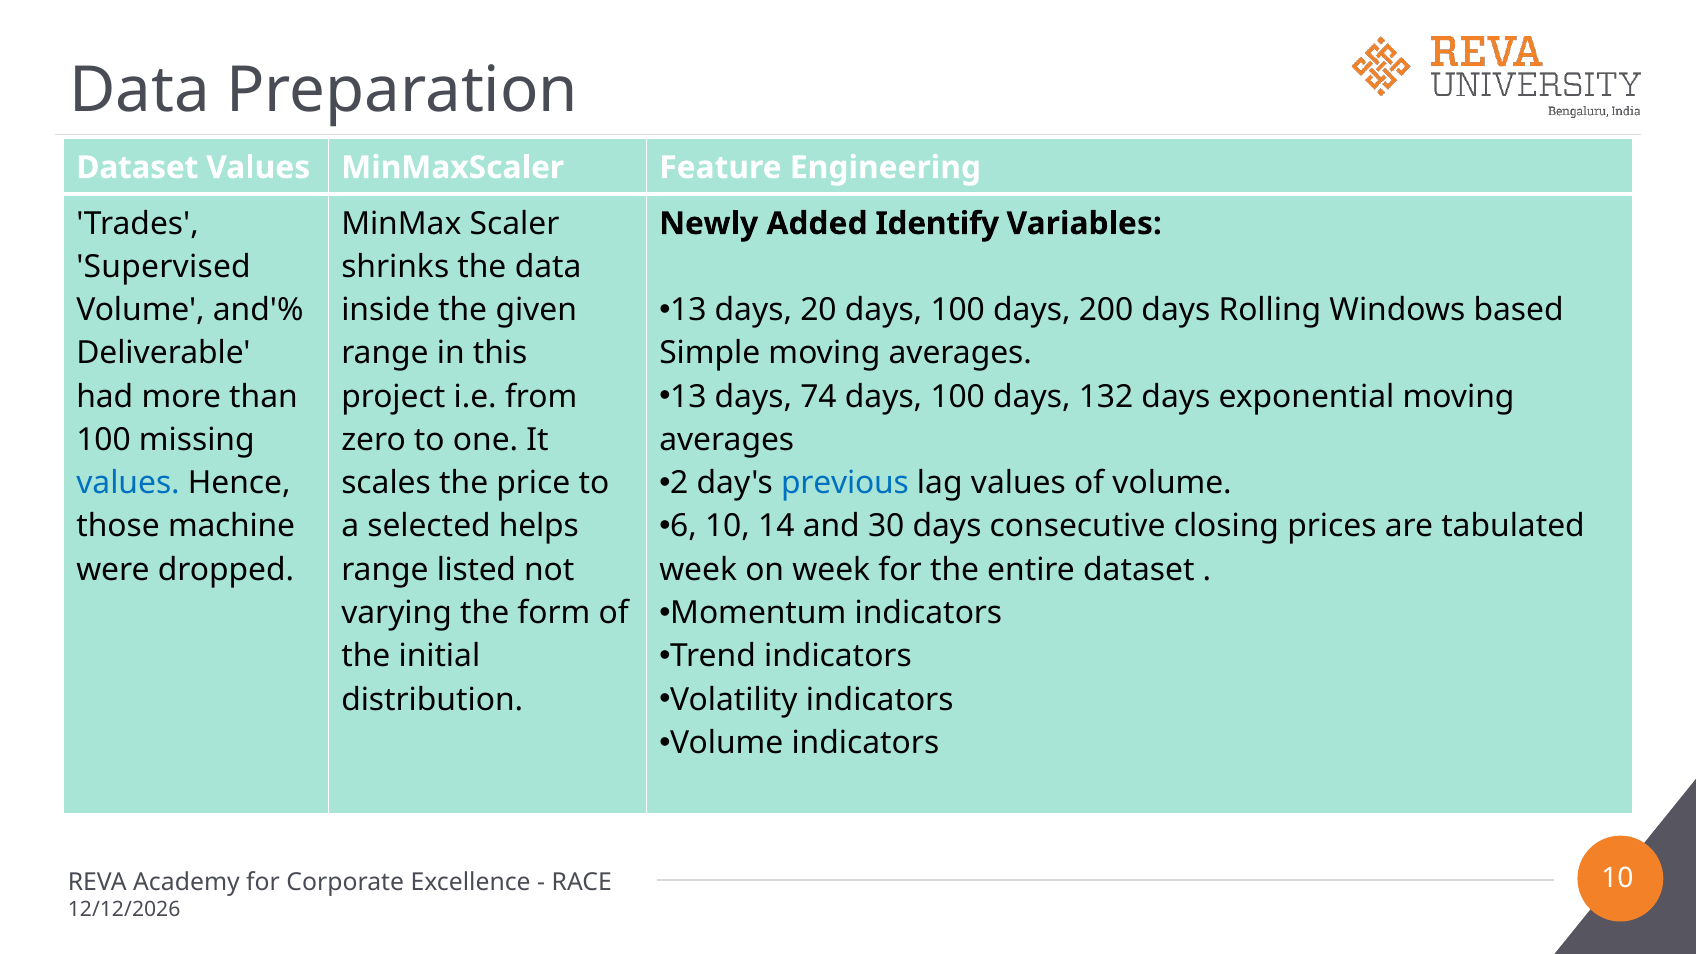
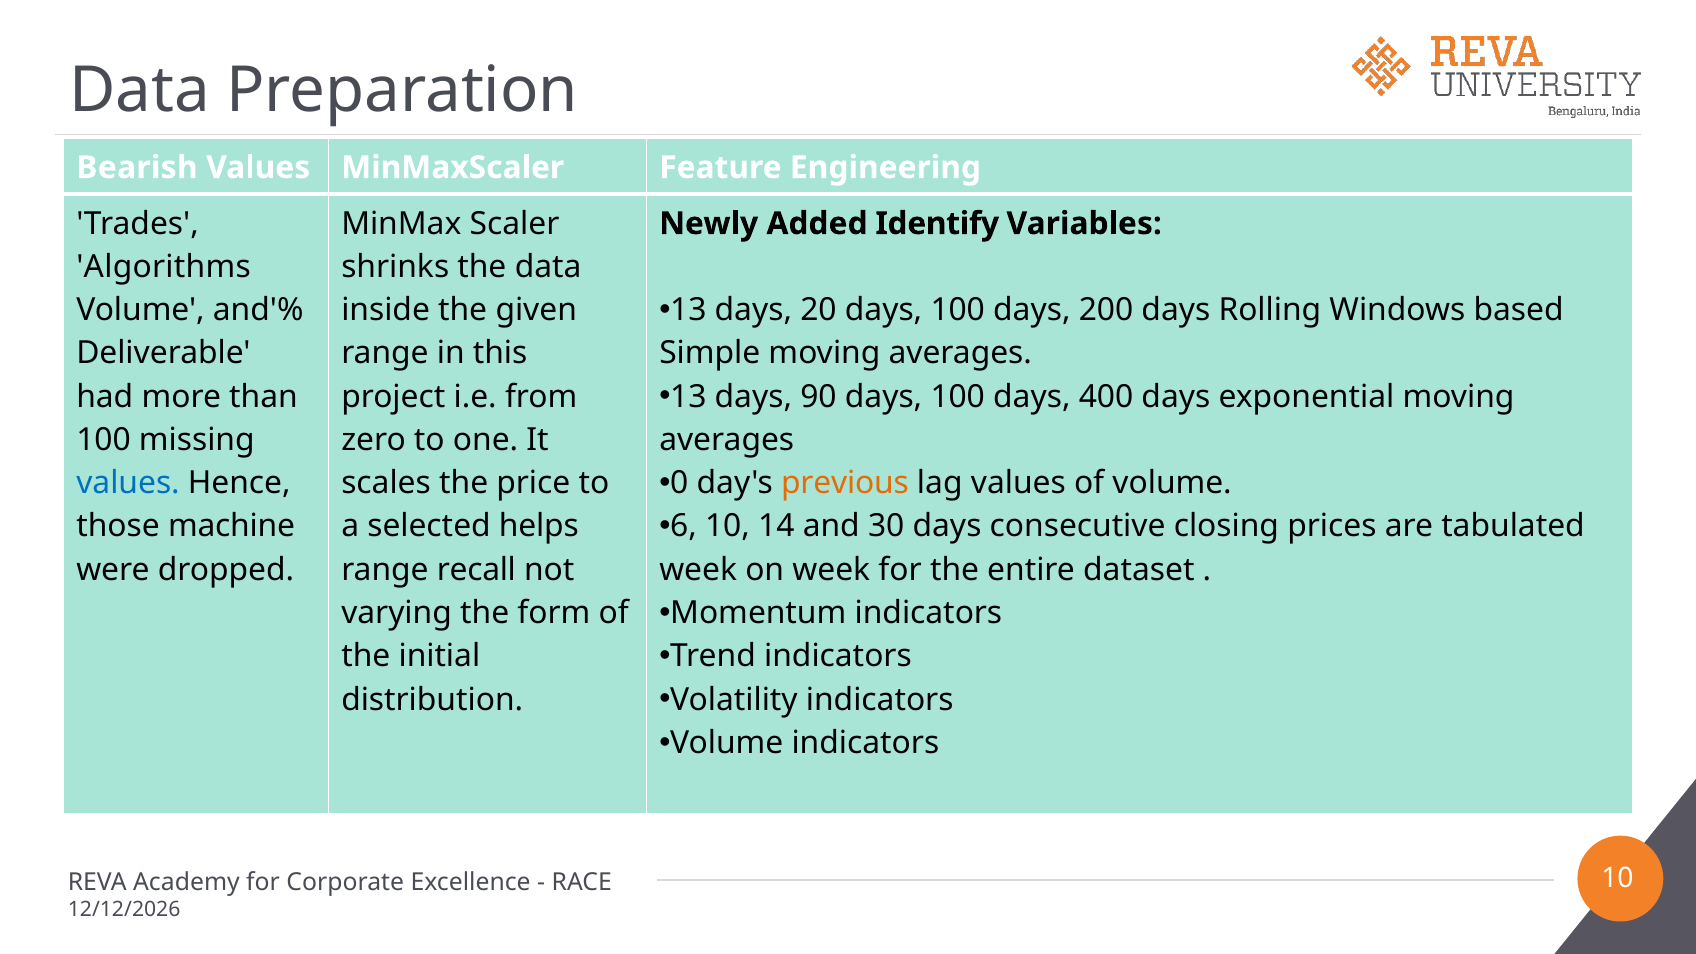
Dataset: Dataset -> Bearish (137, 168)
Supervised: Supervised -> Algorithms (164, 267)
74: 74 -> 90 (818, 397)
132: 132 -> 400 (1106, 397)
2: 2 -> 0 (679, 483)
previous colour: blue -> orange (845, 483)
listed: listed -> recall (476, 570)
